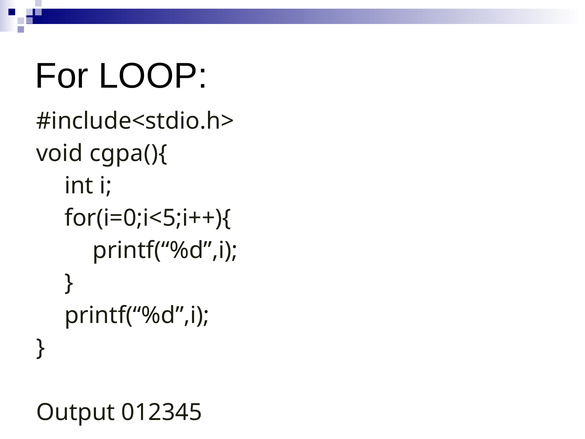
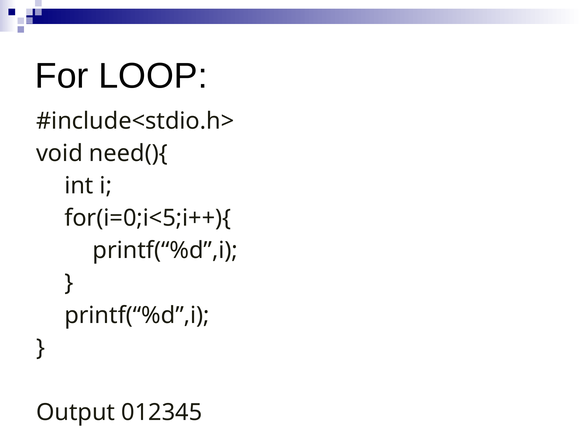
cgpa(){: cgpa(){ -> need(){ (128, 153)
